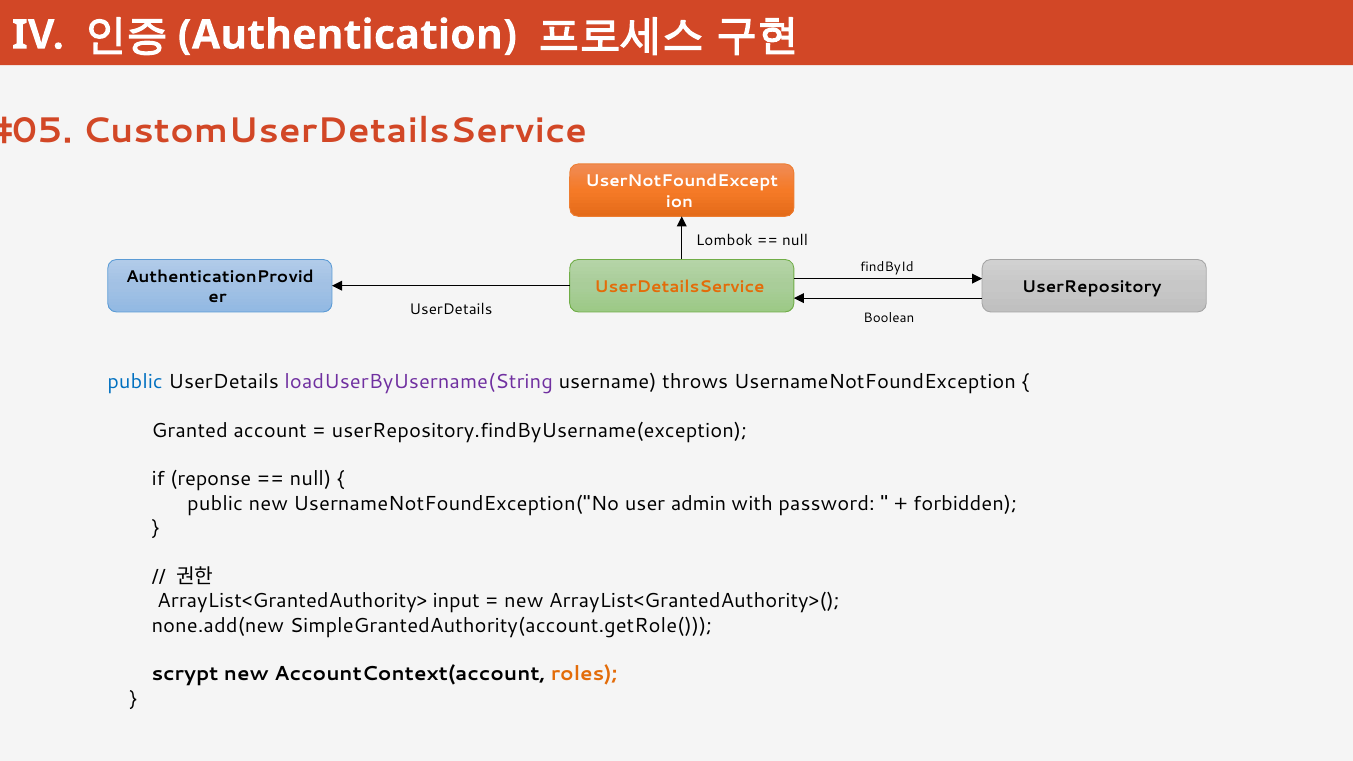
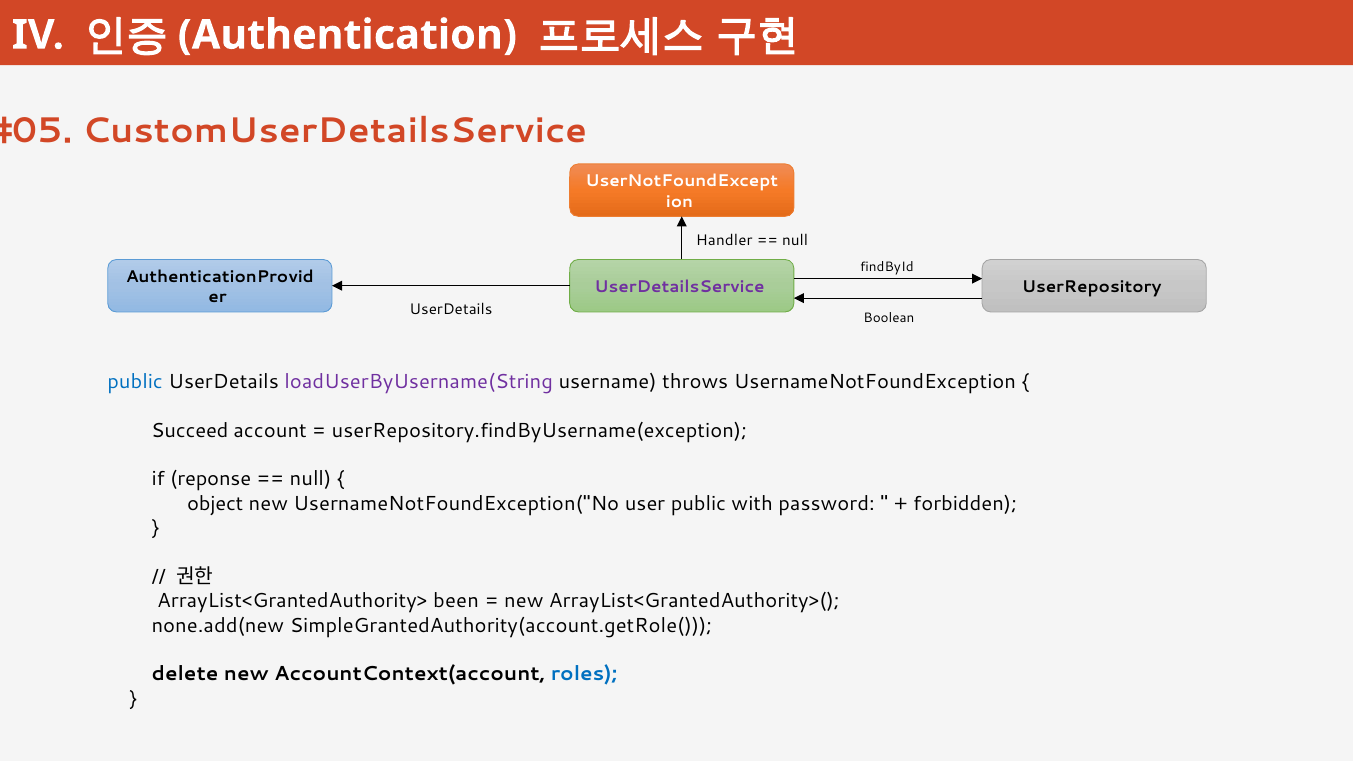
Lombok: Lombok -> Handler (724, 240)
UserDetailsService colour: orange -> purple (679, 287)
Granted: Granted -> Succeed (190, 431)
public: public -> object (215, 504)
user admin: admin -> public (698, 504)
input: input -> been (456, 601)
scrypt: scrypt -> delete (185, 674)
roles colour: orange -> blue (584, 674)
